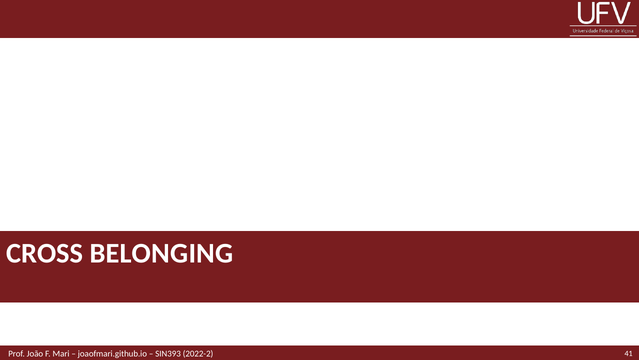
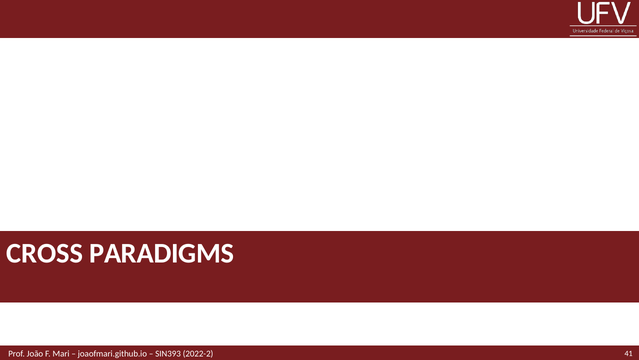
BELONGING: BELONGING -> PARADIGMS (162, 253)
